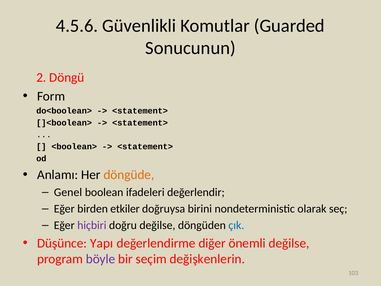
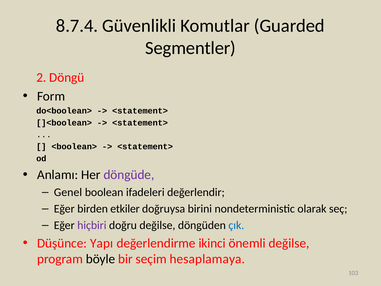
4.5.6: 4.5.6 -> 8.7.4 (77, 26)
Sonucunun: Sonucunun -> Segmentler (191, 48)
döngüde colour: orange -> purple (129, 175)
diğer: diğer -> ikinci (212, 243)
böyle colour: purple -> black (101, 259)
değişkenlerin: değişkenlerin -> hesaplamaya (207, 259)
